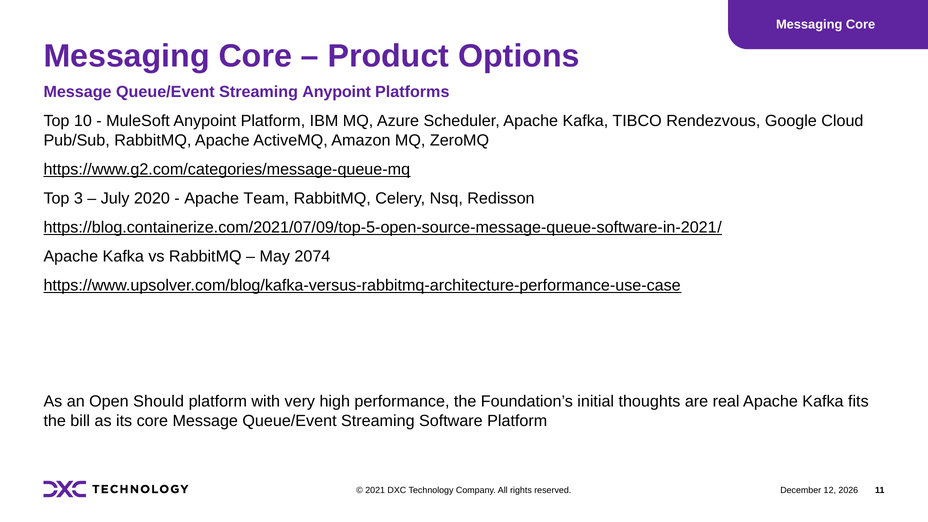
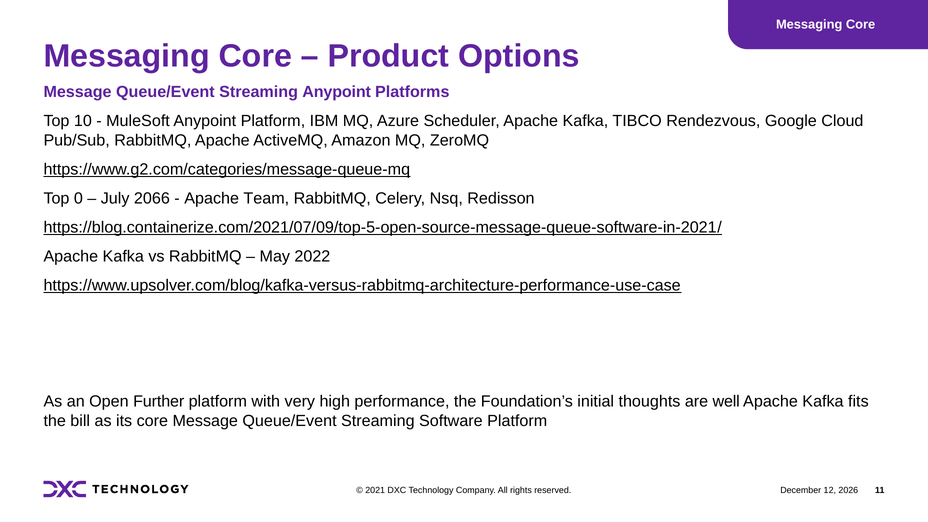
3: 3 -> 0 (78, 198)
2020: 2020 -> 2066 (152, 198)
2074: 2074 -> 2022 (312, 256)
Should: Should -> Further (159, 402)
real: real -> well (726, 402)
